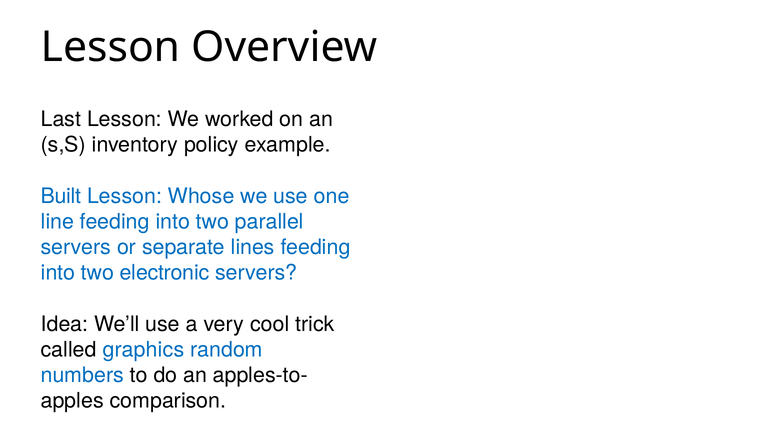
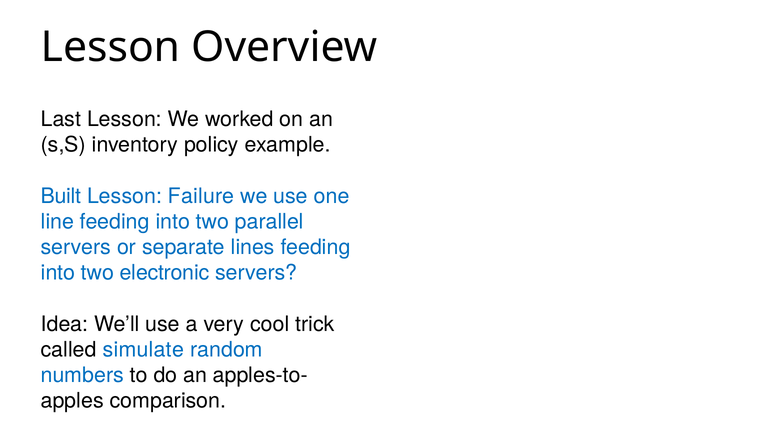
Whose: Whose -> Failure (201, 196)
graphics: graphics -> simulate (143, 350)
